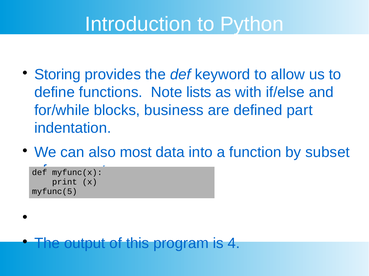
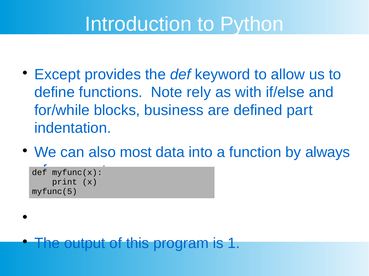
Storing: Storing -> Except (57, 75)
lists: lists -> rely (199, 93)
subset: subset -> always (328, 153)
4: 4 -> 1 (234, 244)
